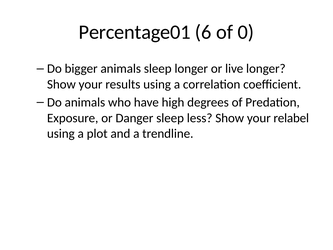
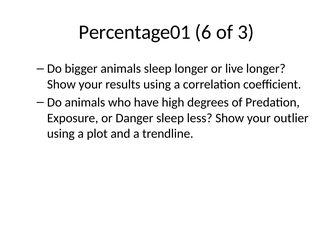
0: 0 -> 3 (246, 32)
relabel: relabel -> outlier (291, 118)
